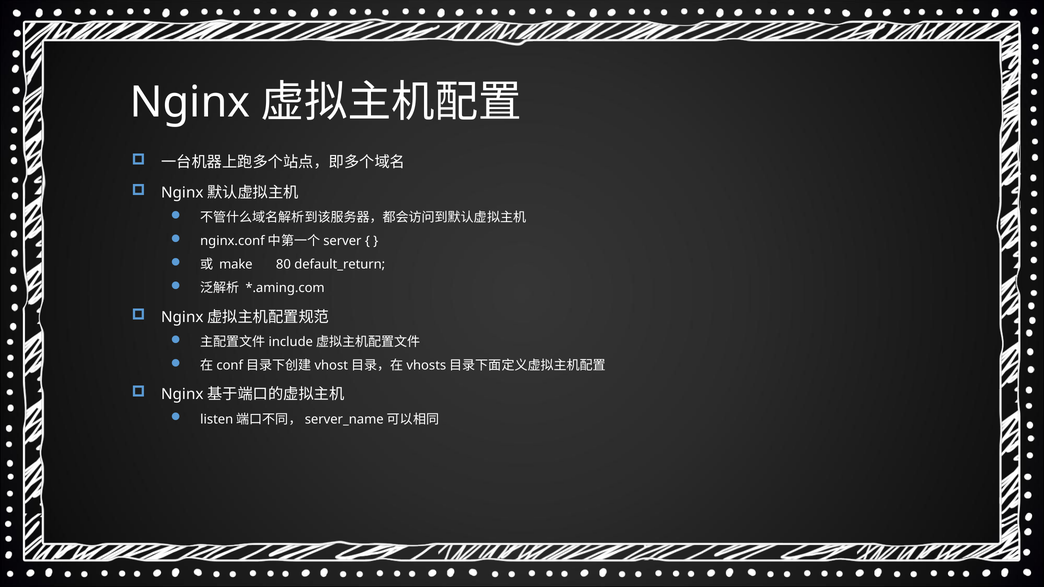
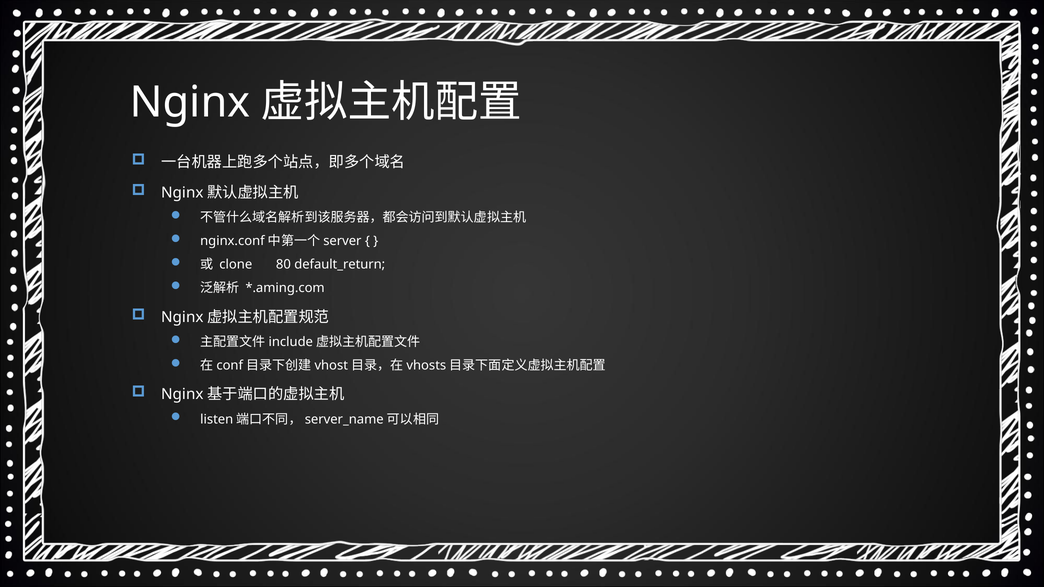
make: make -> clone (236, 265)
